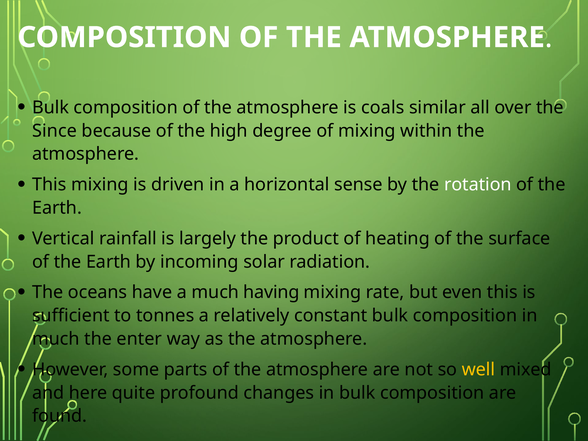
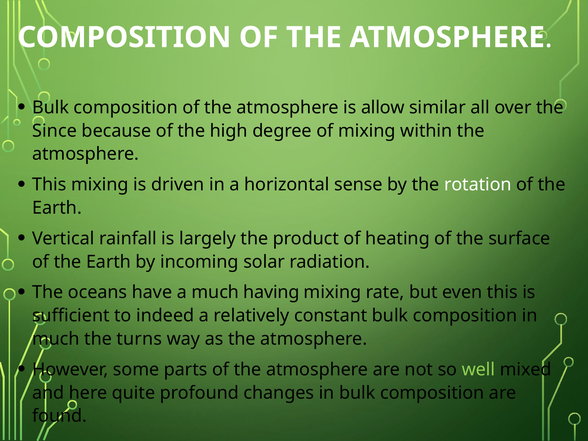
coals: coals -> allow (383, 108)
tonnes: tonnes -> indeed (165, 316)
enter: enter -> turns (139, 339)
well colour: yellow -> light green (479, 370)
